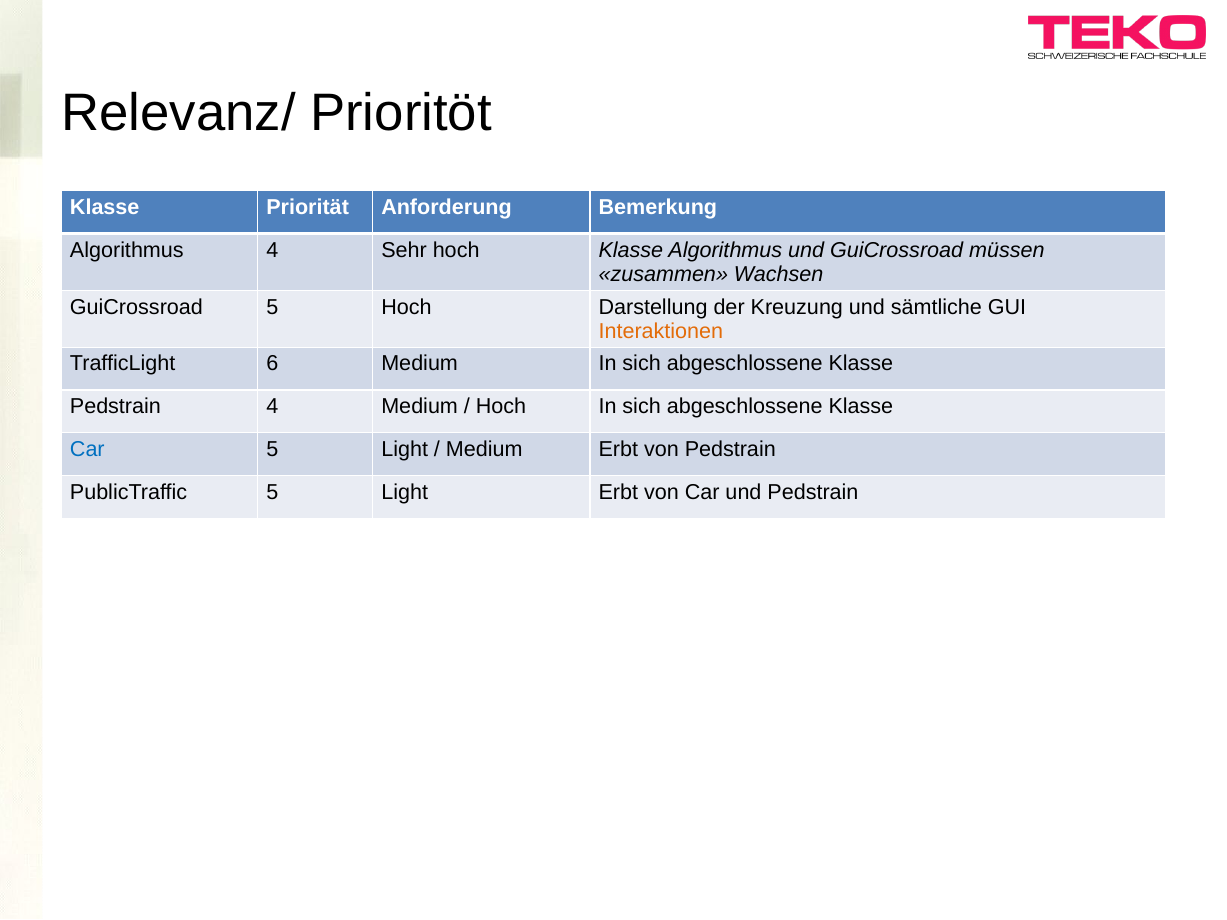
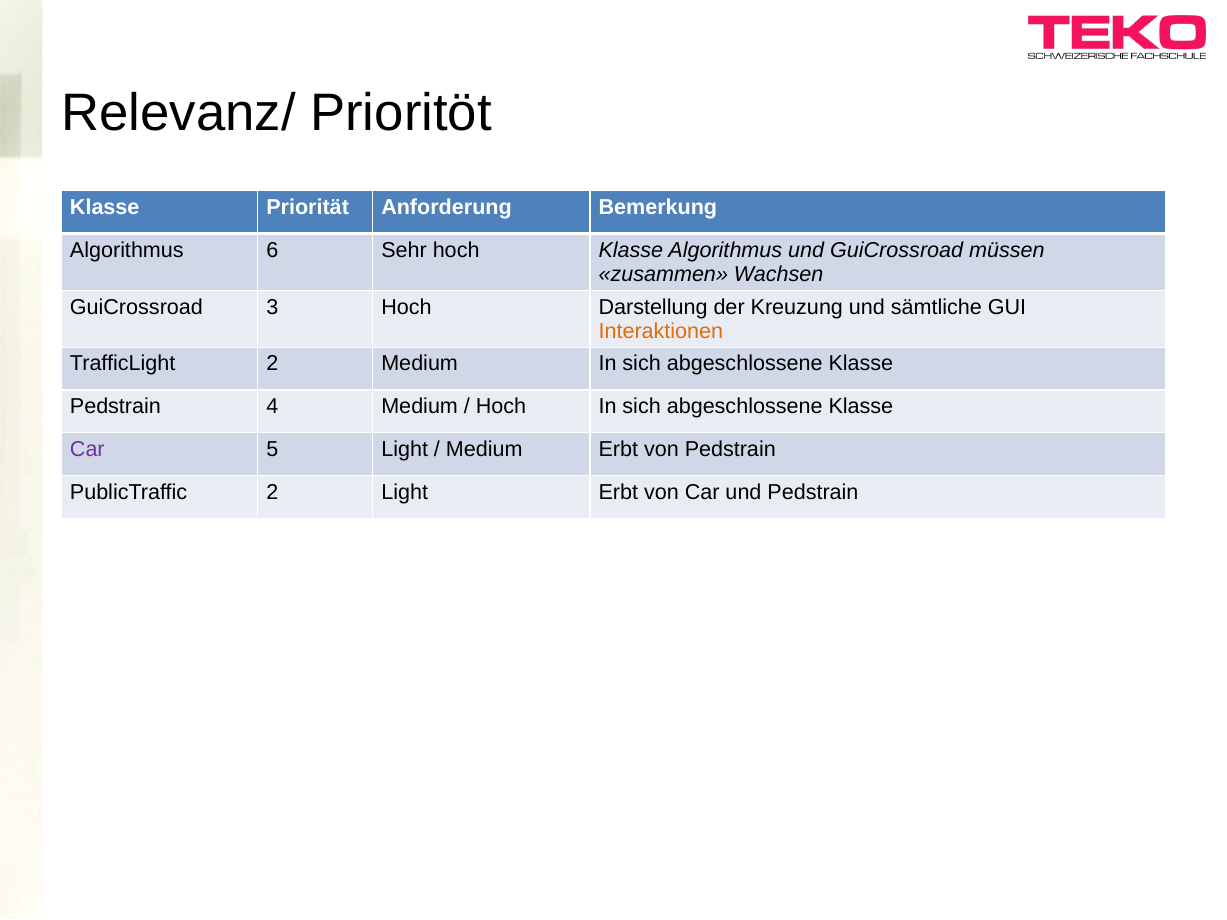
Algorithmus 4: 4 -> 6 (272, 250)
GuiCrossroad 5: 5 -> 3 (272, 307)
TrafficLight 6: 6 -> 2 (272, 364)
Car colour: blue -> purple (87, 450)
PublicTraffic 5: 5 -> 2 (272, 493)
